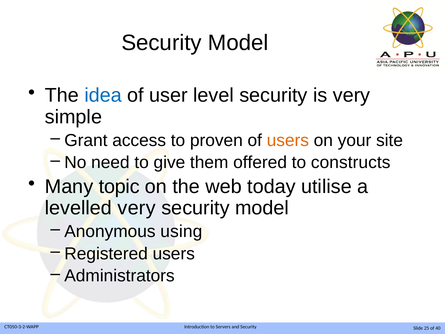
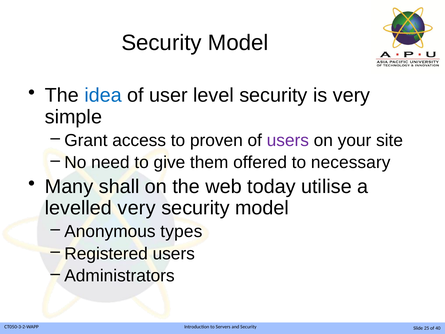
users colour: orange -> purple (288, 140)
constructs: constructs -> necessary (351, 162)
topic: topic -> shall (119, 186)
using: using -> types (181, 231)
